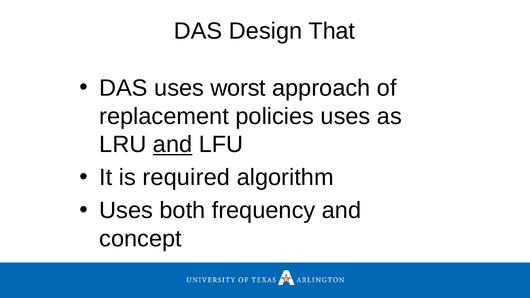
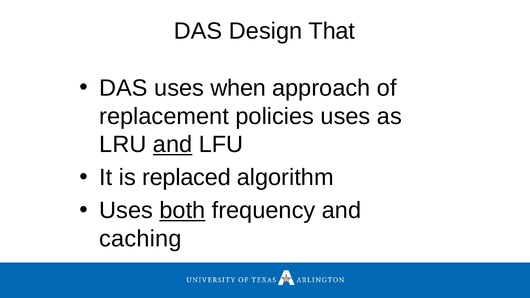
worst: worst -> when (238, 88)
required: required -> replaced (186, 178)
both underline: none -> present (182, 211)
concept: concept -> caching (140, 239)
